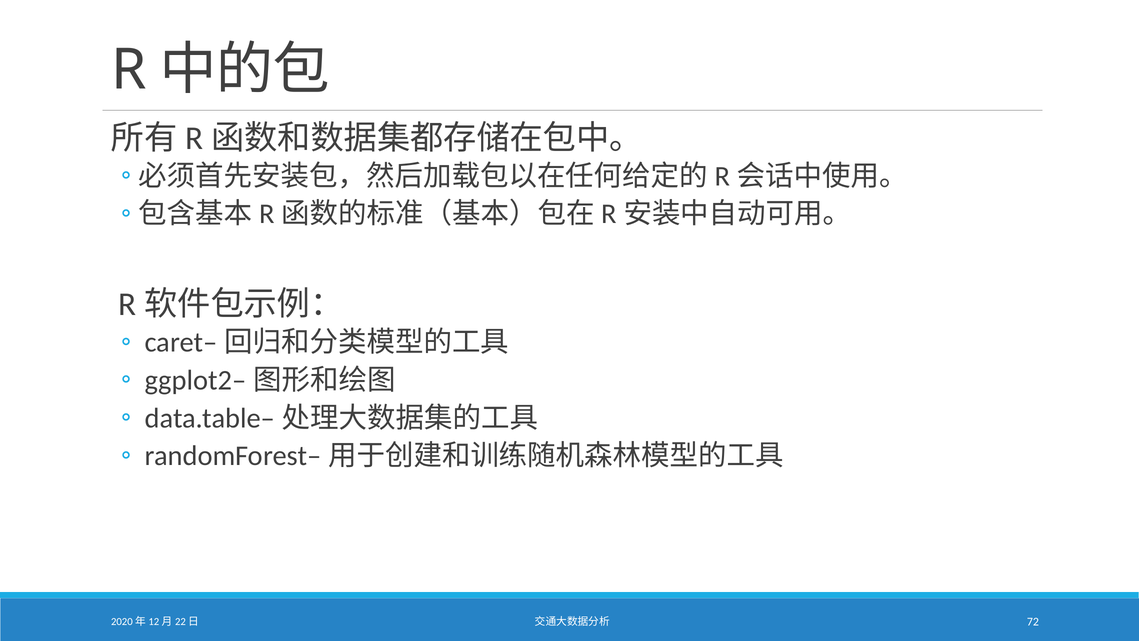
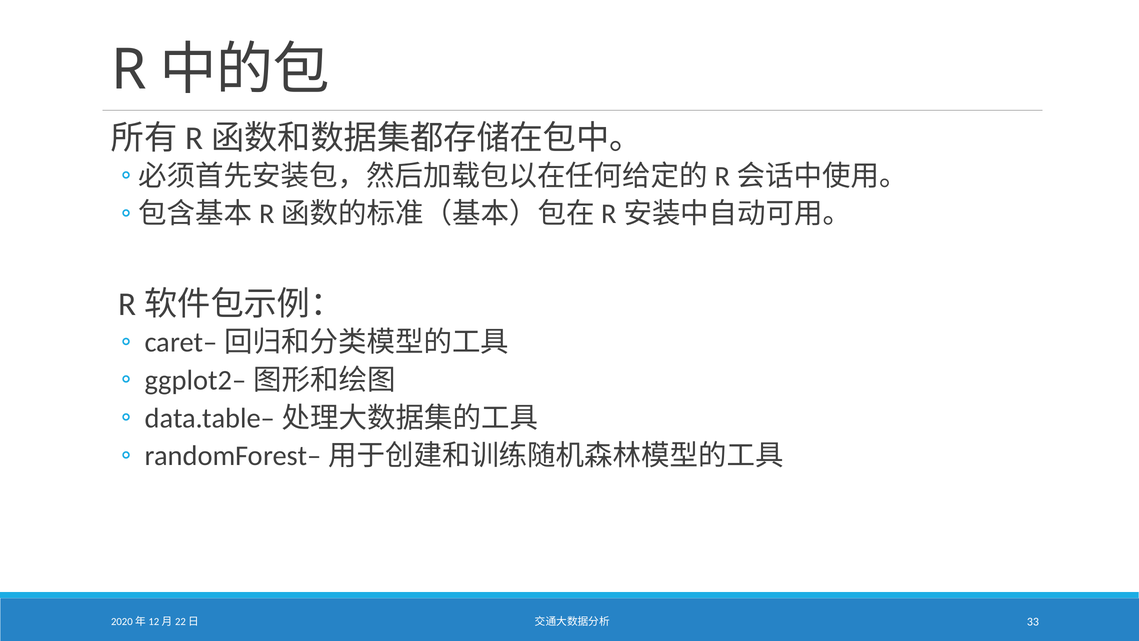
72: 72 -> 33 (1033, 621)
